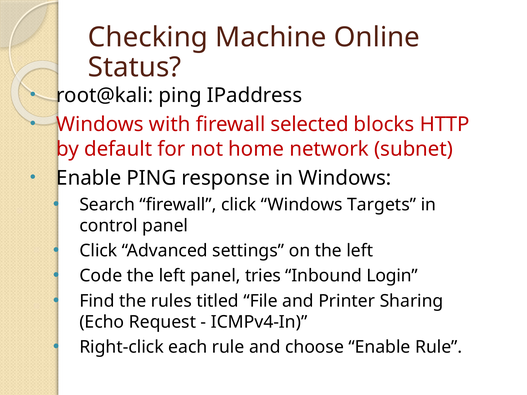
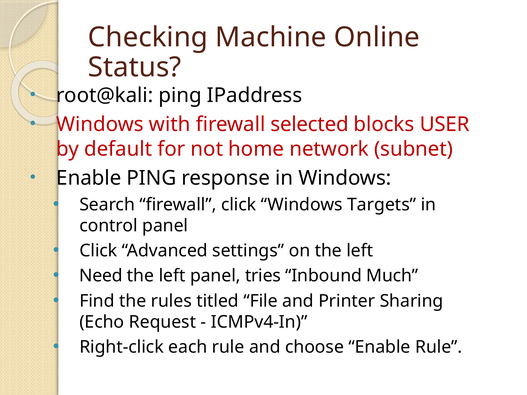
HTTP: HTTP -> USER (445, 124)
Code: Code -> Need (101, 276)
Login: Login -> Much (392, 276)
